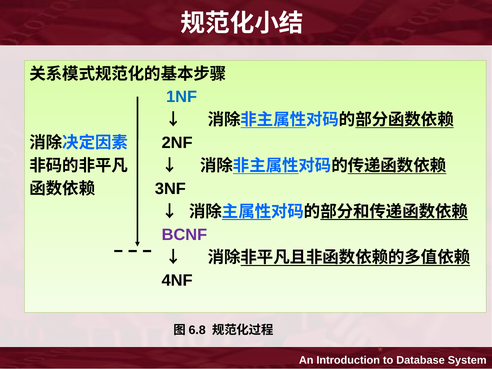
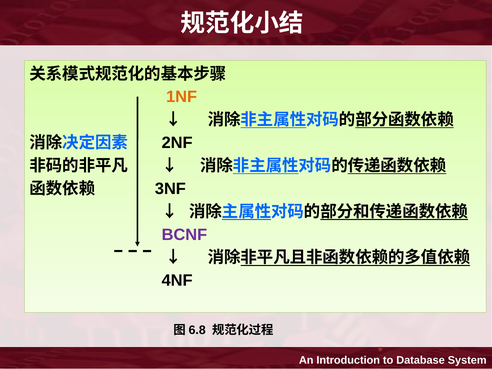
1NF colour: blue -> orange (182, 97)
